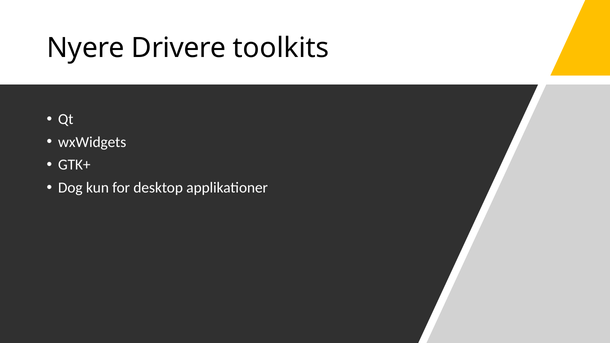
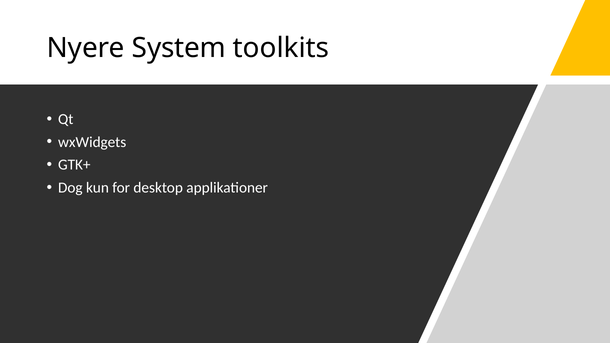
Drivere: Drivere -> System (179, 48)
